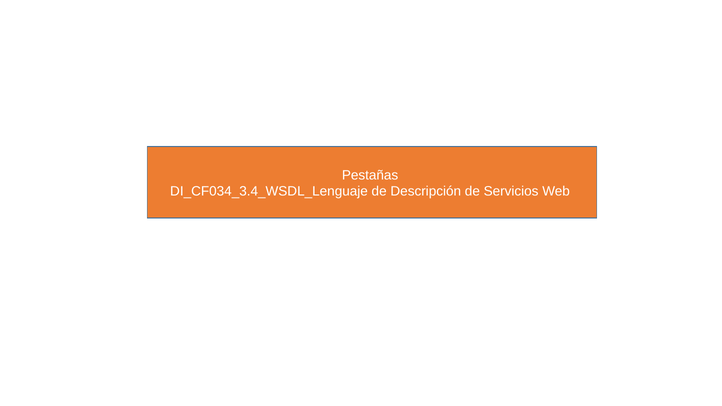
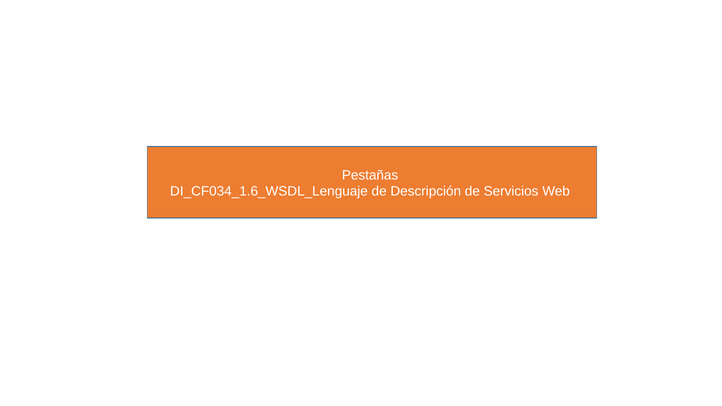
DI_CF034_3.4_WSDL_Lenguaje: DI_CF034_3.4_WSDL_Lenguaje -> DI_CF034_1.6_WSDL_Lenguaje (269, 191)
